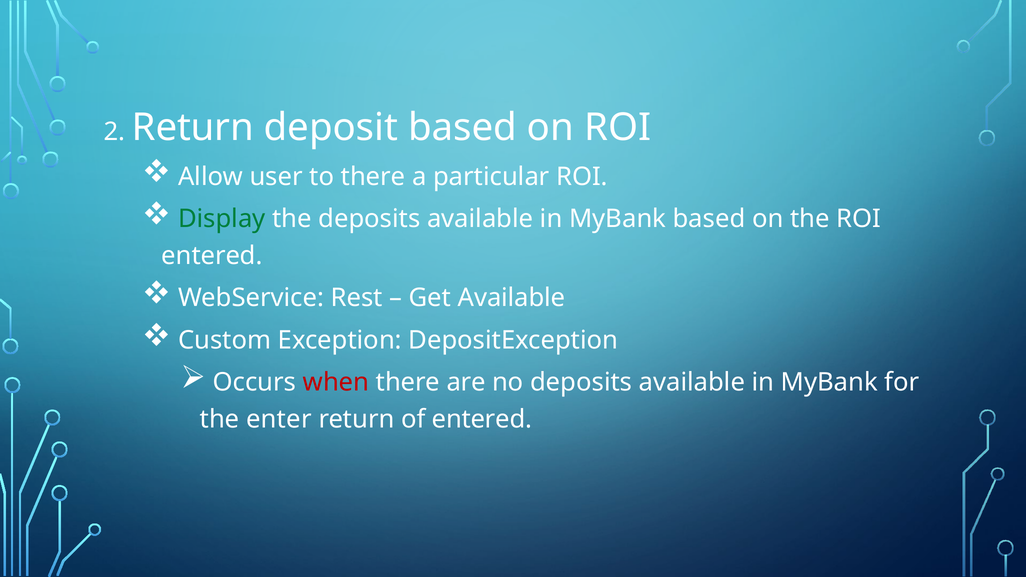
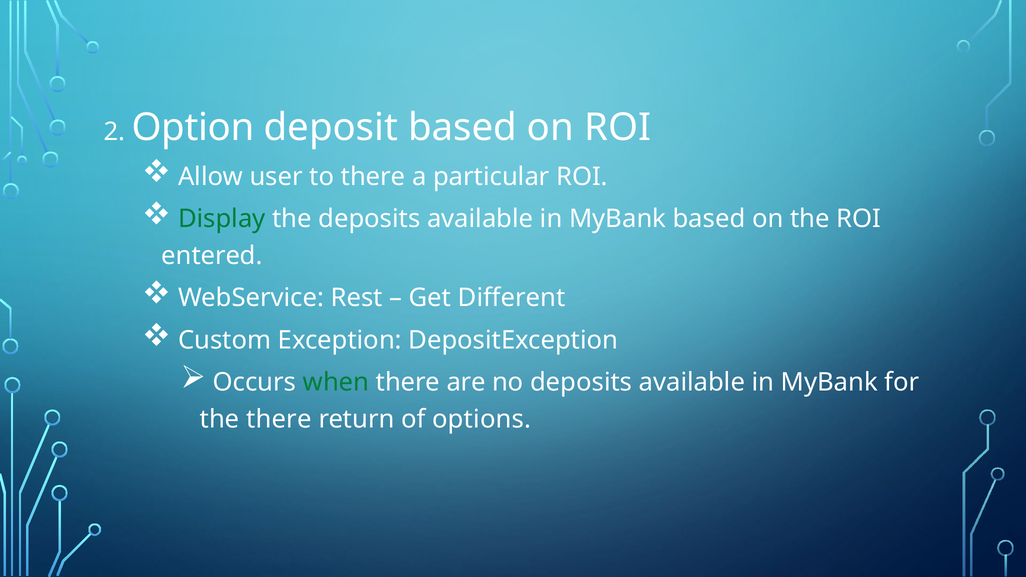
2 Return: Return -> Option (193, 128)
Get Available: Available -> Different (512, 298)
when colour: red -> green (336, 383)
the enter: enter -> there (279, 420)
of entered: entered -> options (482, 420)
